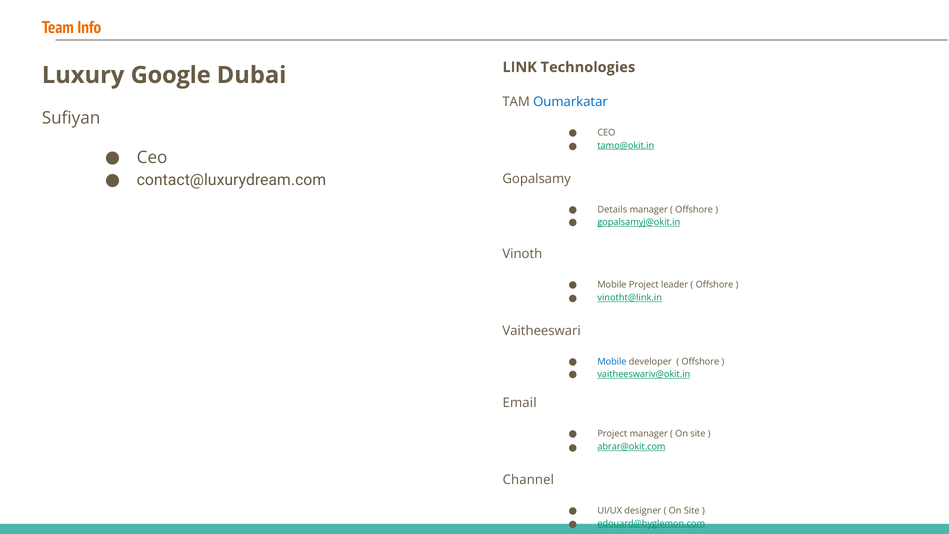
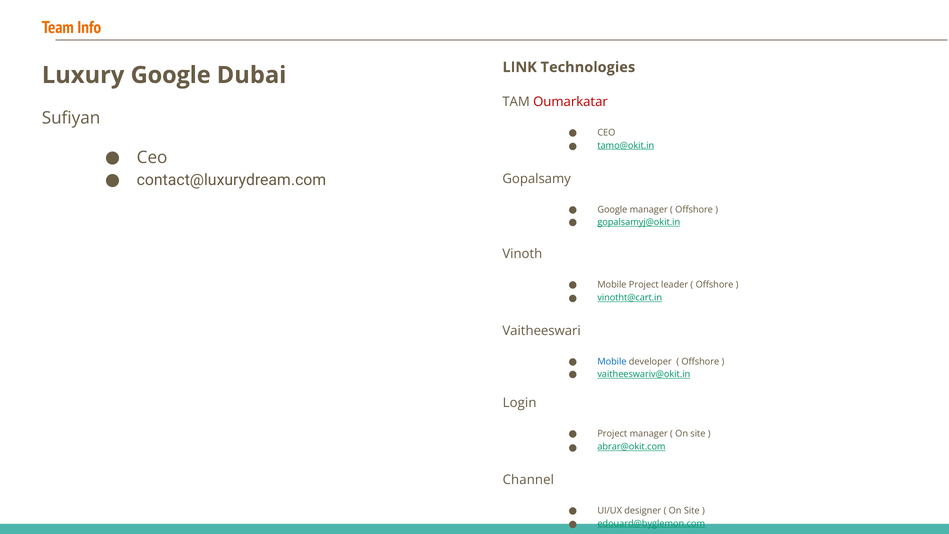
Oumarkatar colour: blue -> red (570, 102)
Details: Details -> Google (612, 209)
vinotht@link.in: vinotht@link.in -> vinotht@cart.in (630, 298)
Email: Email -> Login (520, 403)
